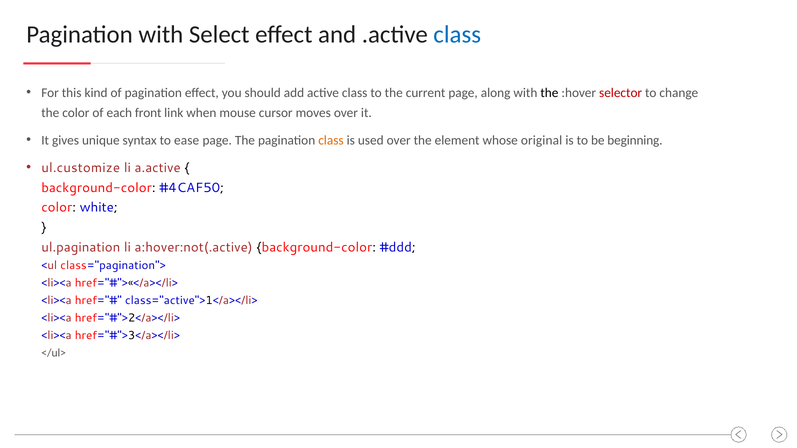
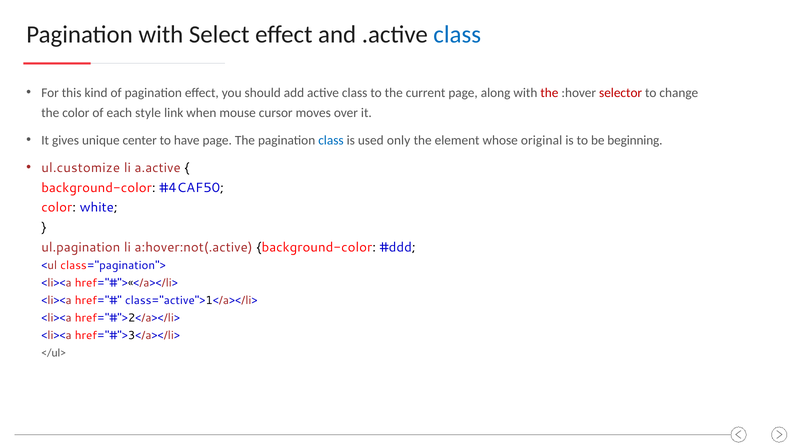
the colour: black -> red (549, 93)
front: front -> style (148, 113)
syntax: syntax -> center (140, 140)
ease: ease -> have (187, 140)
class colour: orange -> blue (331, 140)
used over: over -> only (399, 140)
